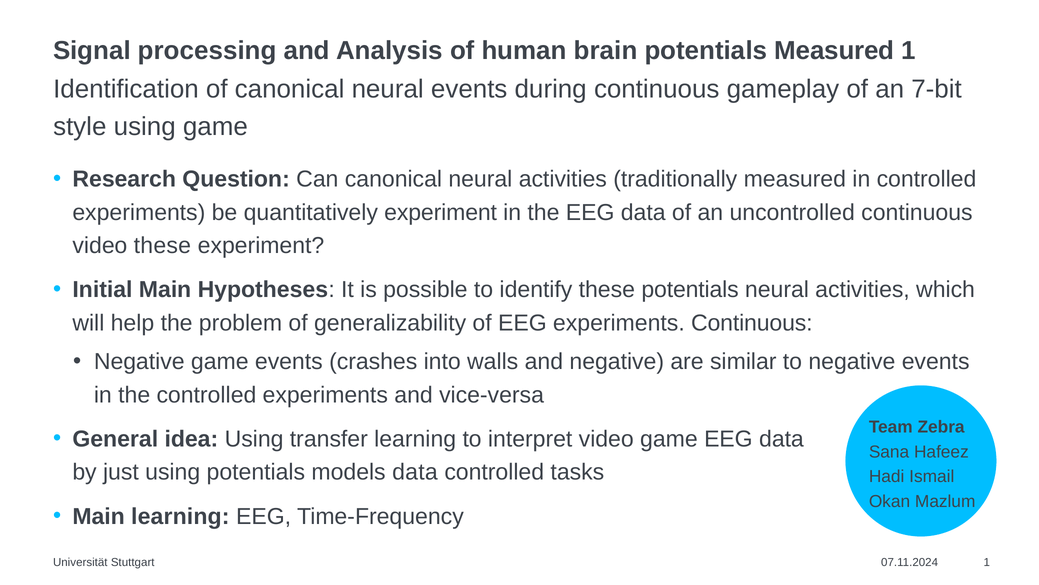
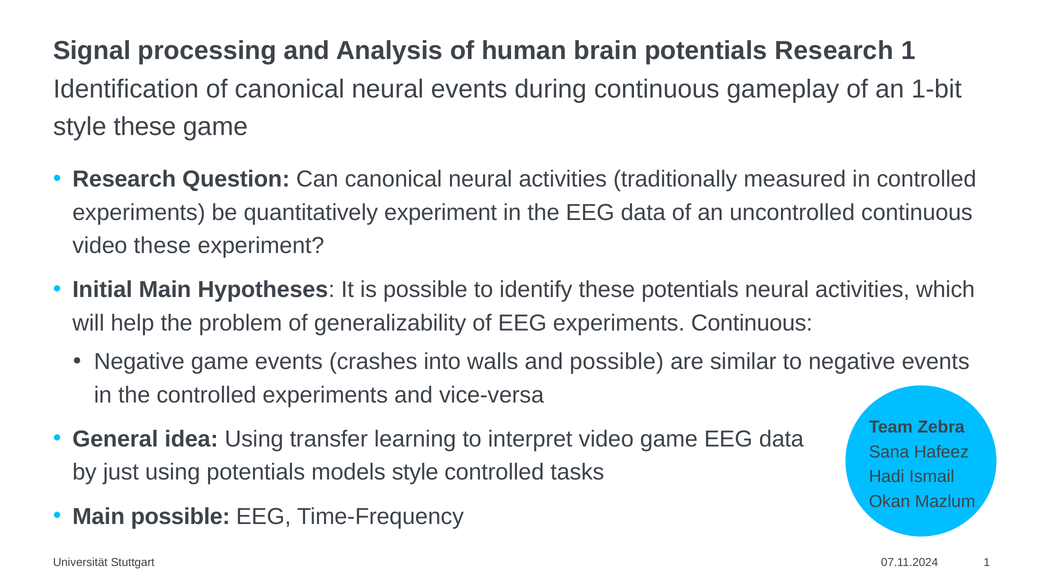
potentials Measured: Measured -> Research (834, 51)
7-bit: 7-bit -> 1-bit (937, 89)
style using: using -> these (145, 126)
and negative: negative -> possible (617, 361)
models data: data -> style (415, 472)
Main learning: learning -> possible (180, 516)
